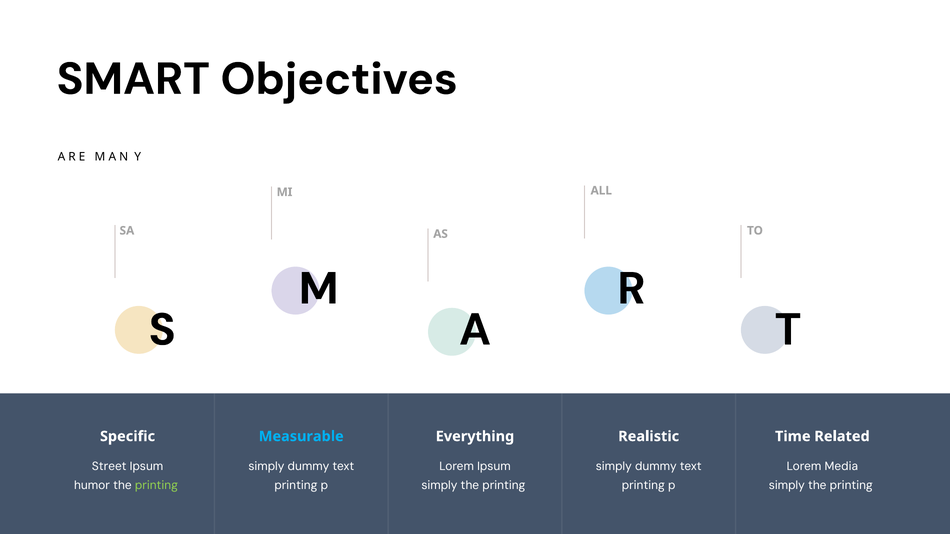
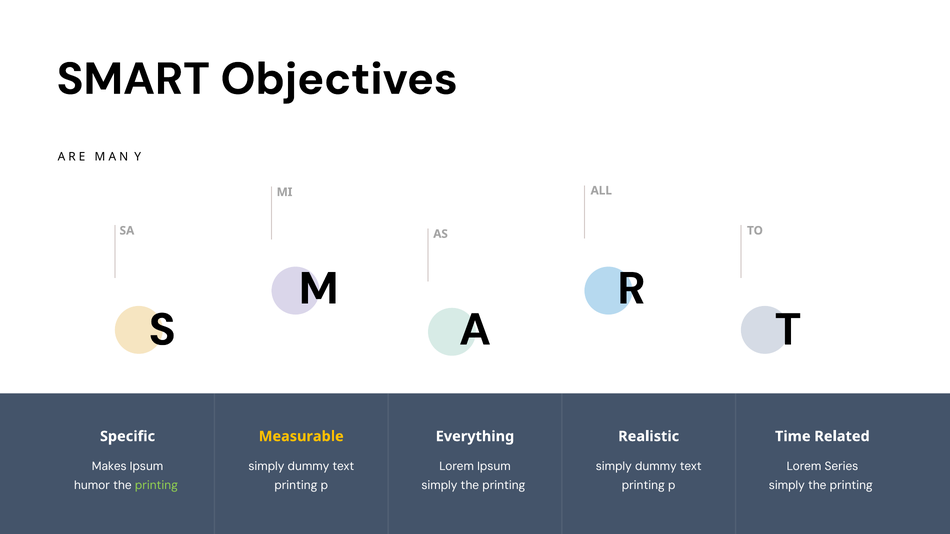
Measurable colour: light blue -> yellow (301, 437)
Street: Street -> Makes (109, 467)
Media: Media -> Series (841, 467)
